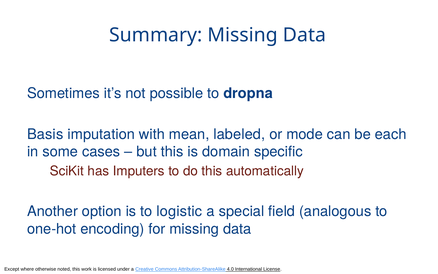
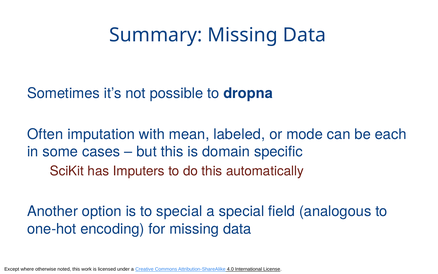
Basis: Basis -> Often (45, 134)
to logistic: logistic -> special (179, 211)
